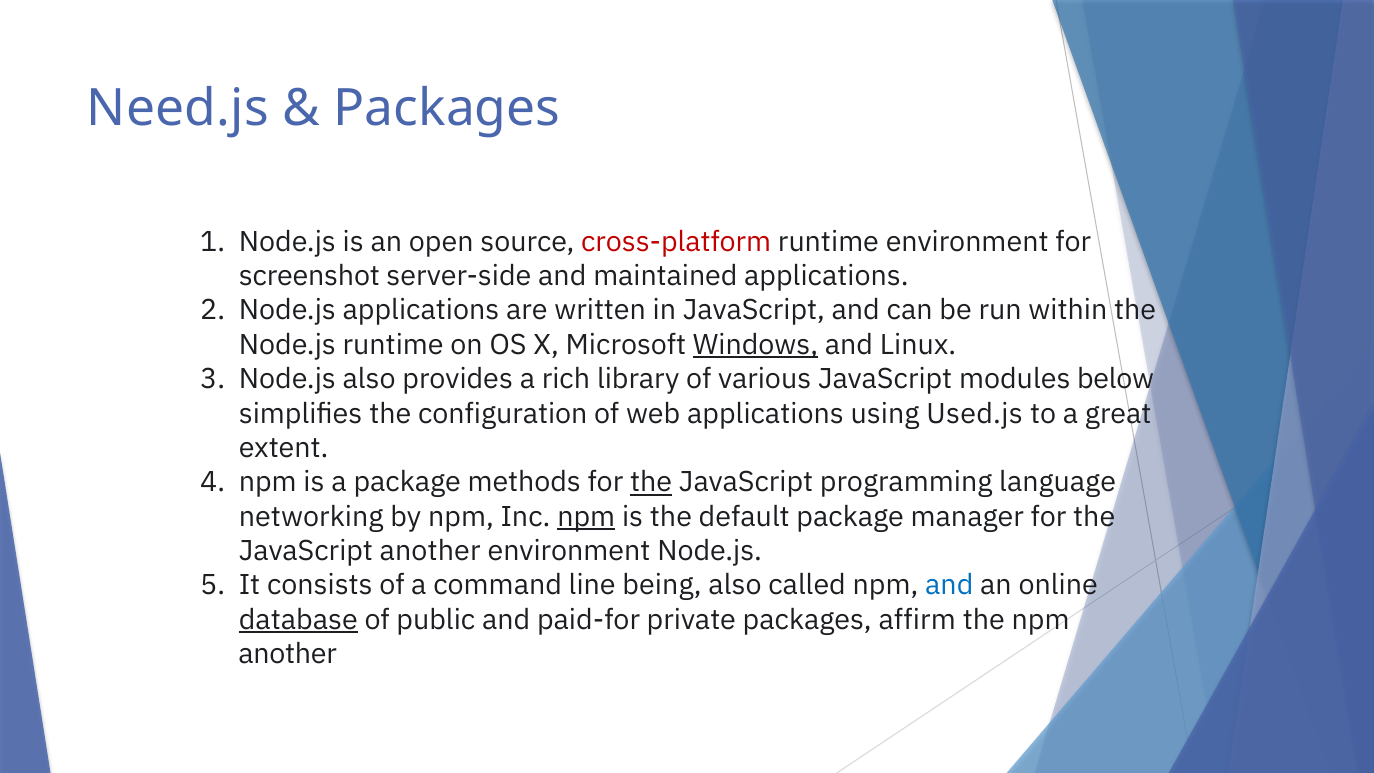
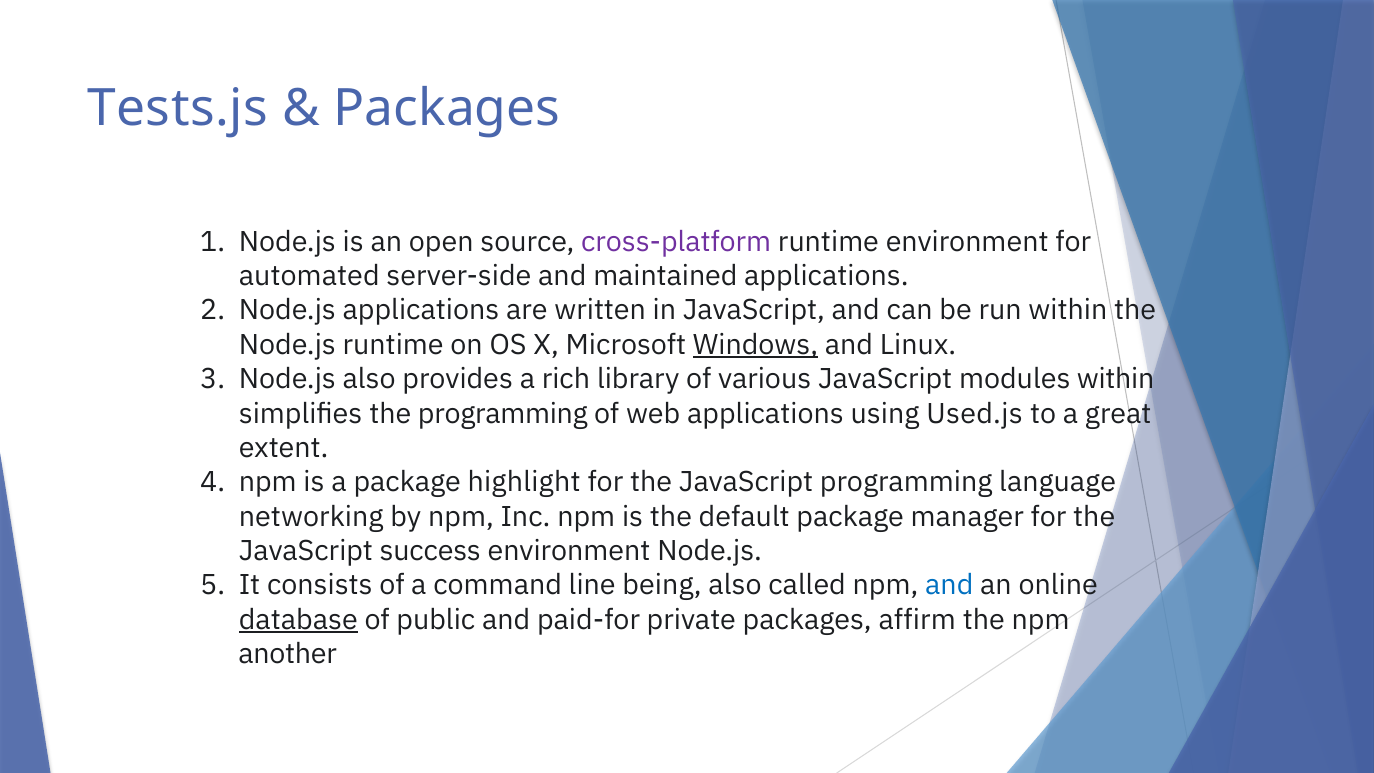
Need.js: Need.js -> Tests.js (178, 108)
cross-platform colour: red -> purple (676, 242)
screenshot: screenshot -> automated (309, 276)
modules below: below -> within (1116, 379)
the configuration: configuration -> programming (503, 414)
methods: methods -> highlight (524, 482)
the underline: present -> none (651, 482)
npm underline: present -> none (586, 517)
JavaScript another: another -> success (430, 551)
